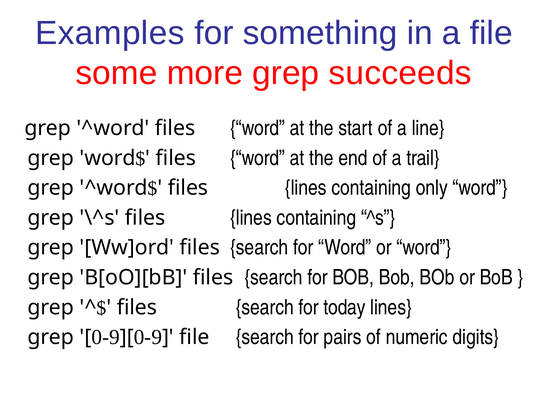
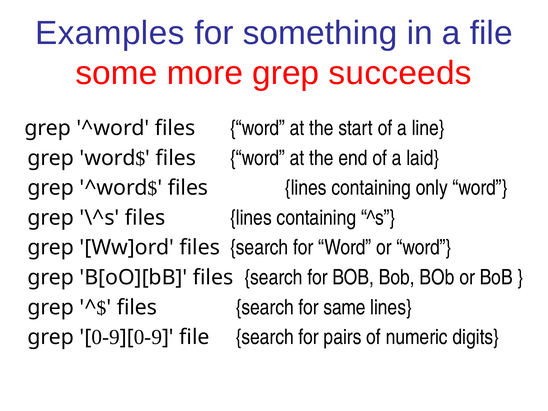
trail: trail -> laid (423, 158)
today: today -> same (345, 307)
